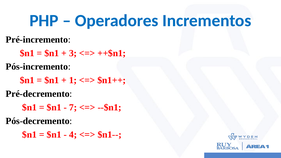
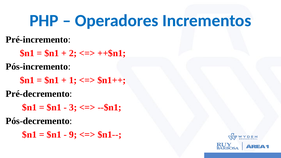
3: 3 -> 2 (73, 53)
7: 7 -> 3 (73, 107)
4: 4 -> 9 (73, 135)
